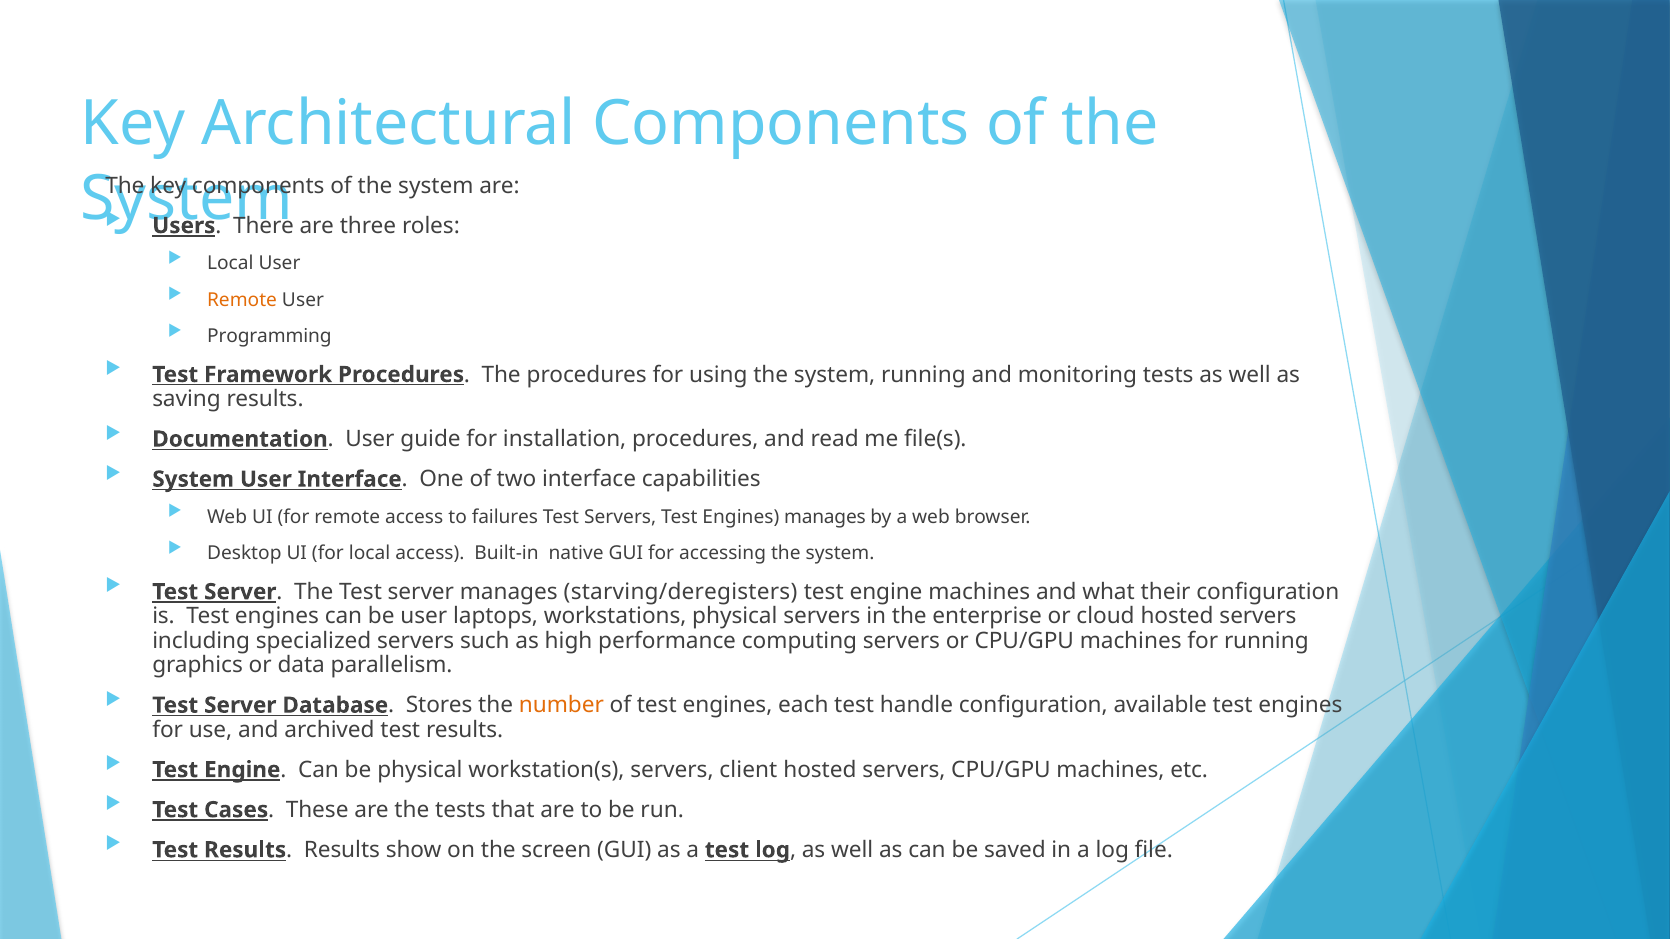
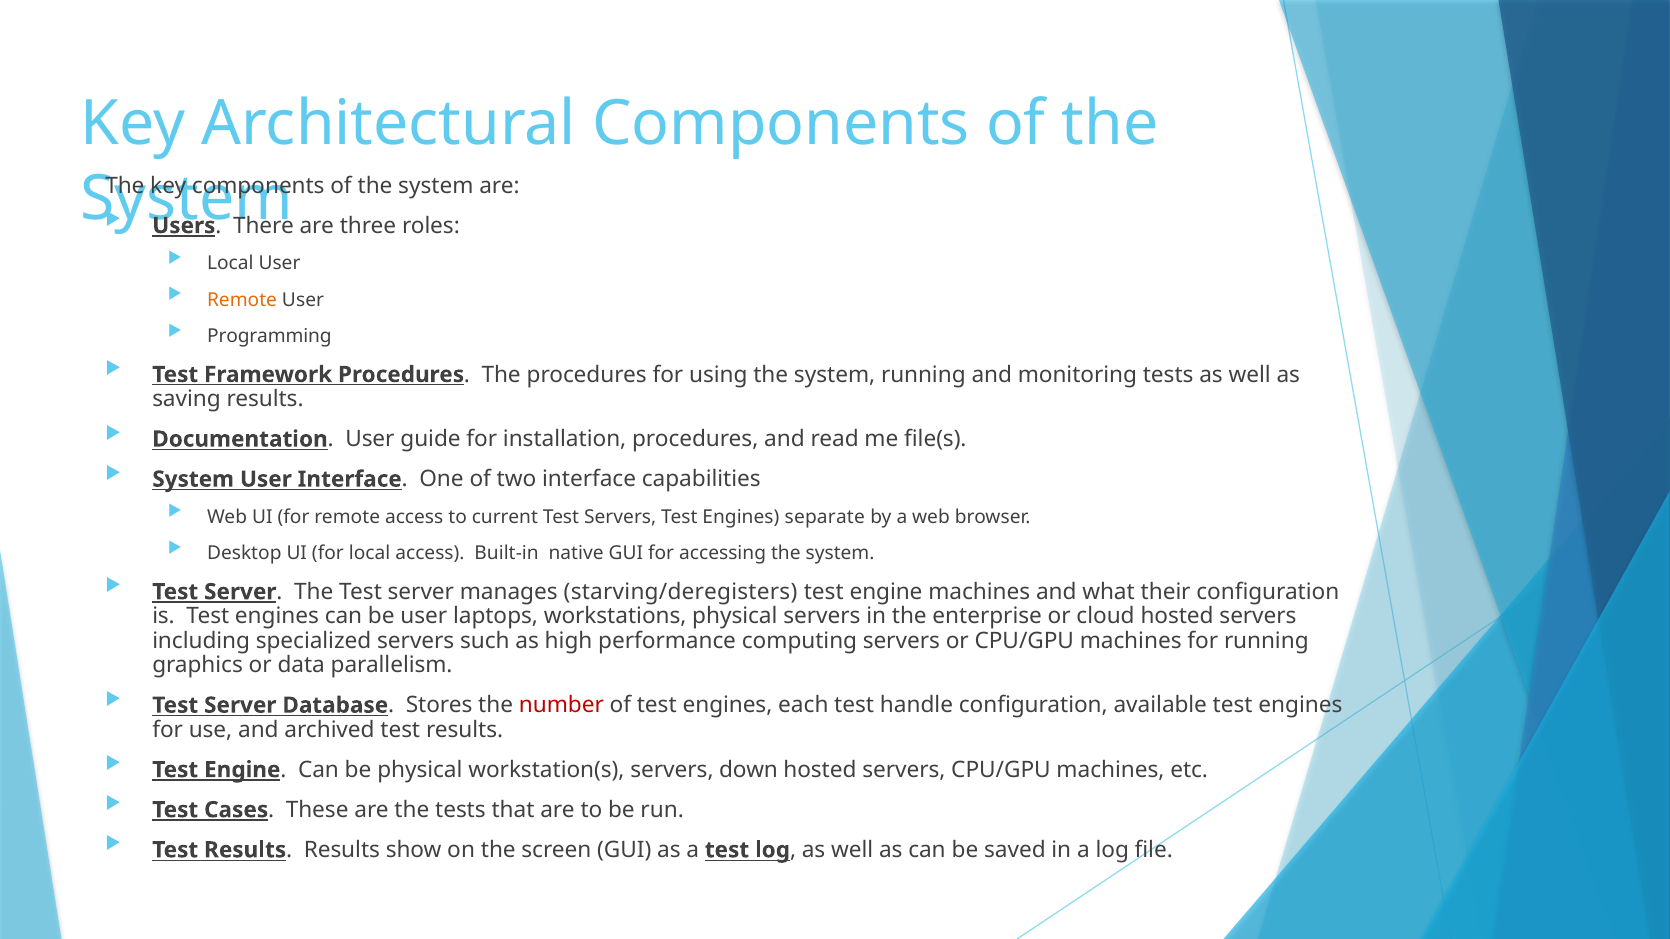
failures: failures -> current (505, 517)
Engines manages: manages -> separate (825, 517)
number colour: orange -> red (561, 706)
client: client -> down (749, 770)
